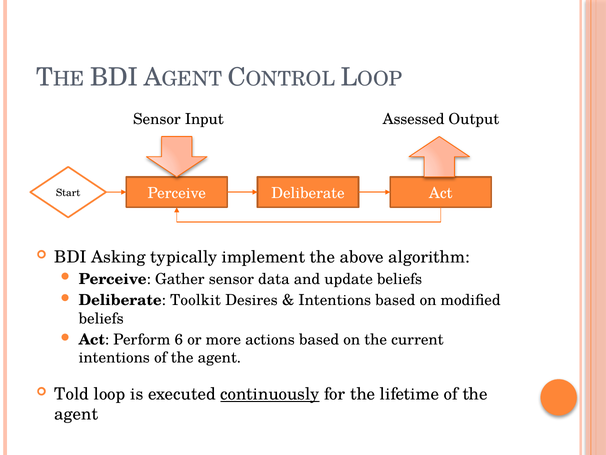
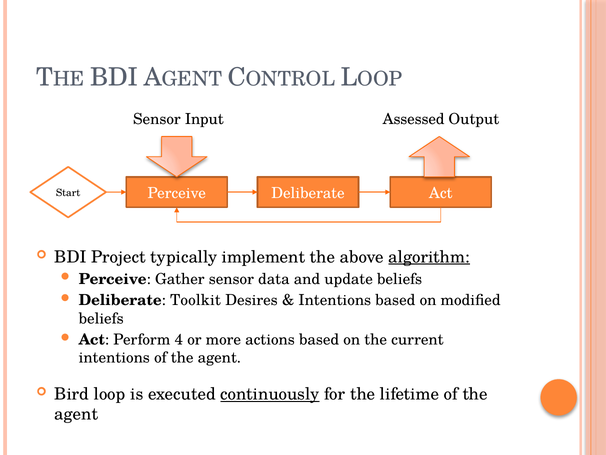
Asking: Asking -> Project (119, 257)
algorithm underline: none -> present (429, 257)
6: 6 -> 4 (179, 339)
Told: Told -> Bird (72, 394)
